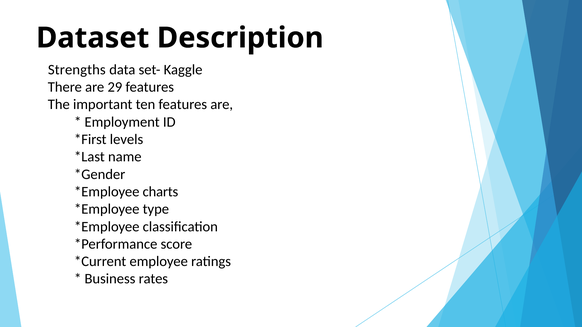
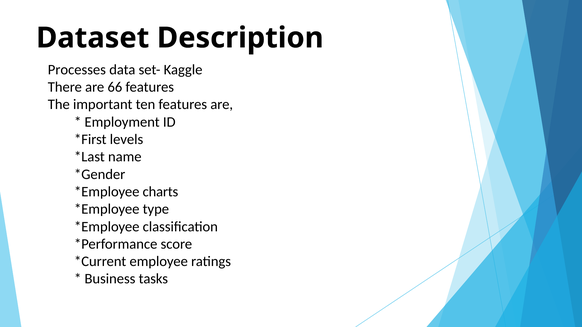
Strengths: Strengths -> Processes (77, 70)
29: 29 -> 66 (115, 87)
rates: rates -> tasks (153, 279)
